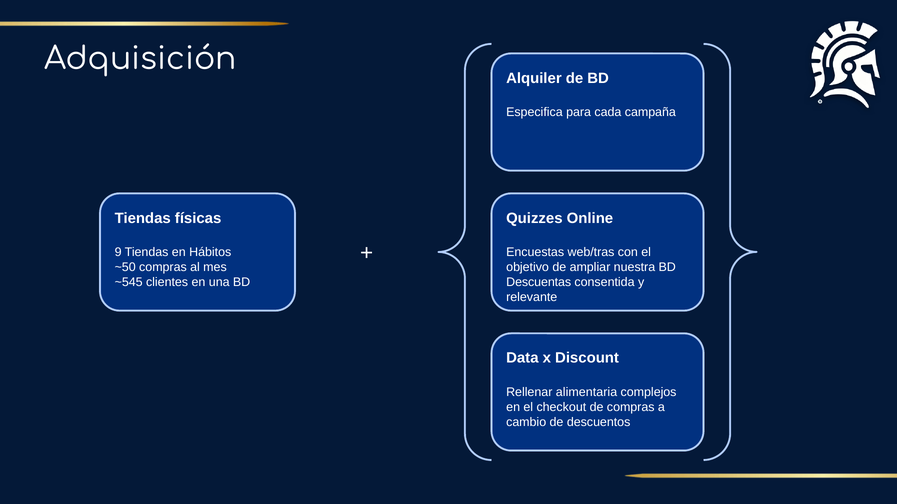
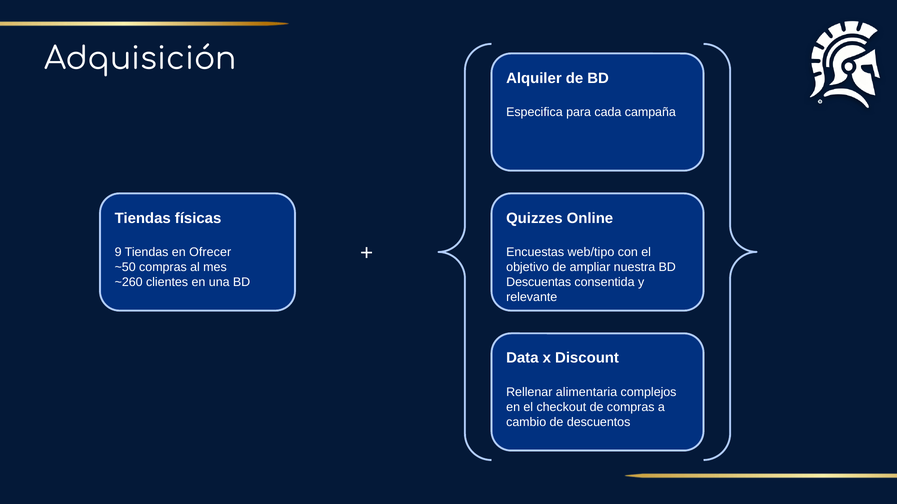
Hábitos: Hábitos -> Ofrecer (210, 253)
web/tras: web/tras -> web/tipo (591, 253)
~545: ~545 -> ~260 (129, 283)
